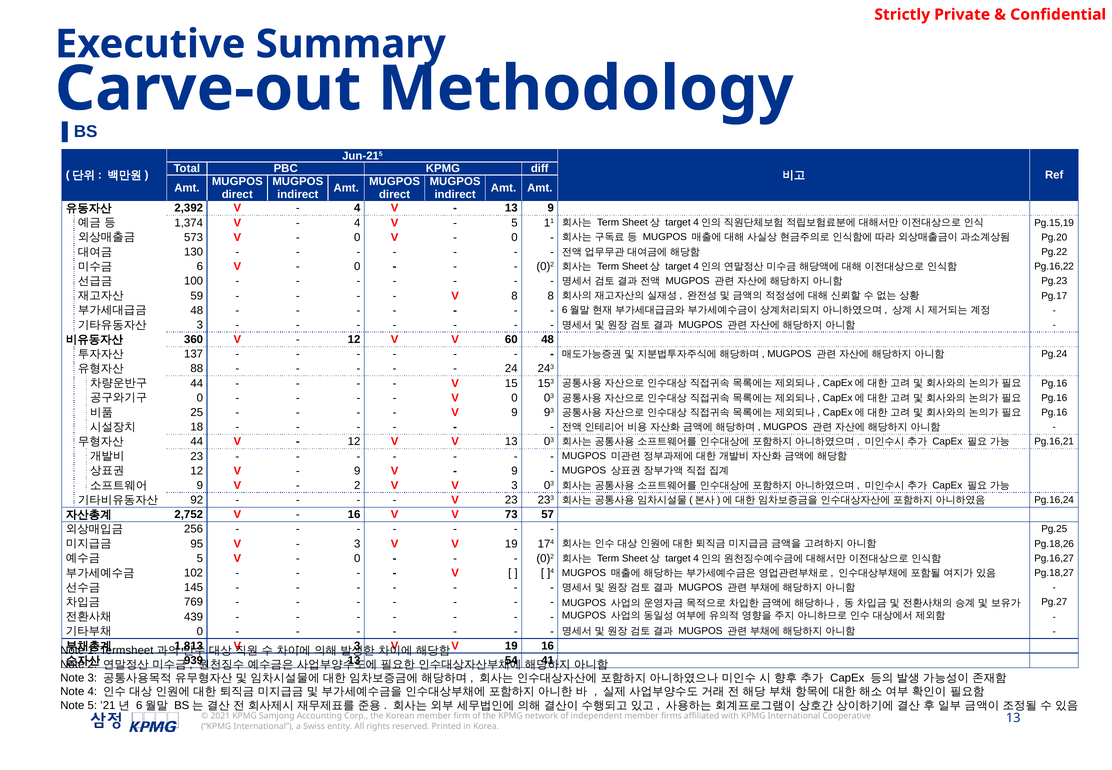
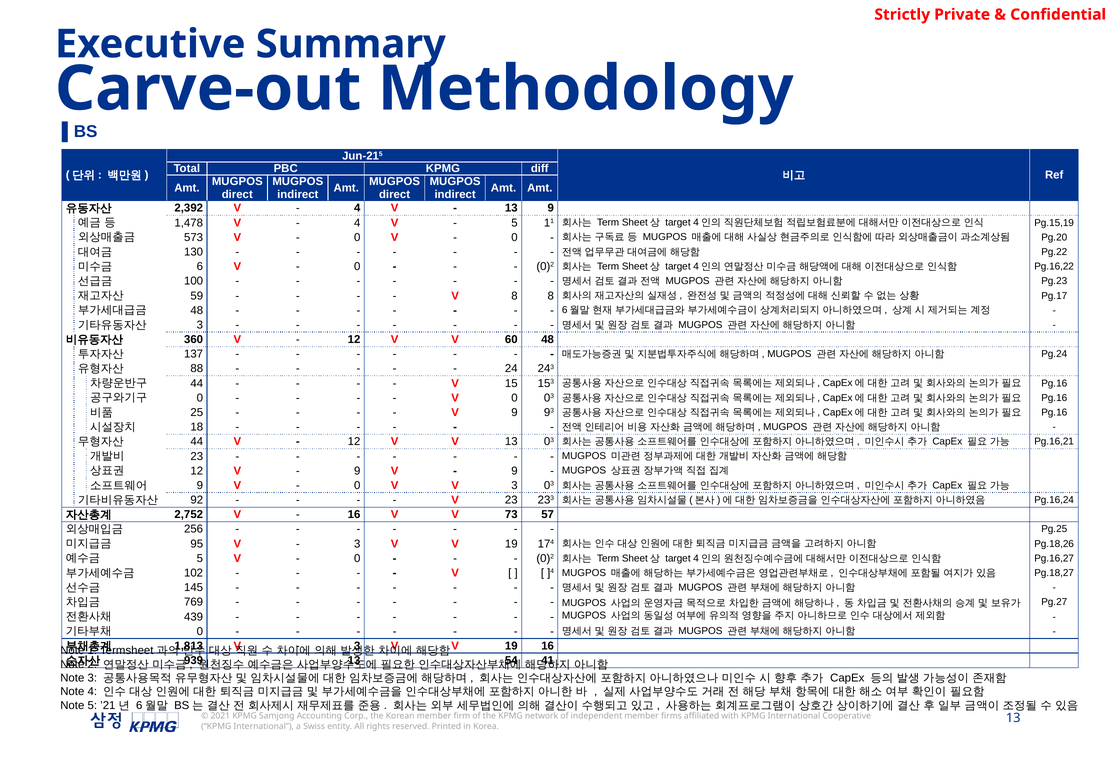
1,374: 1,374 -> 1,478 (189, 223)
2: 2 -> 0 (357, 485)
